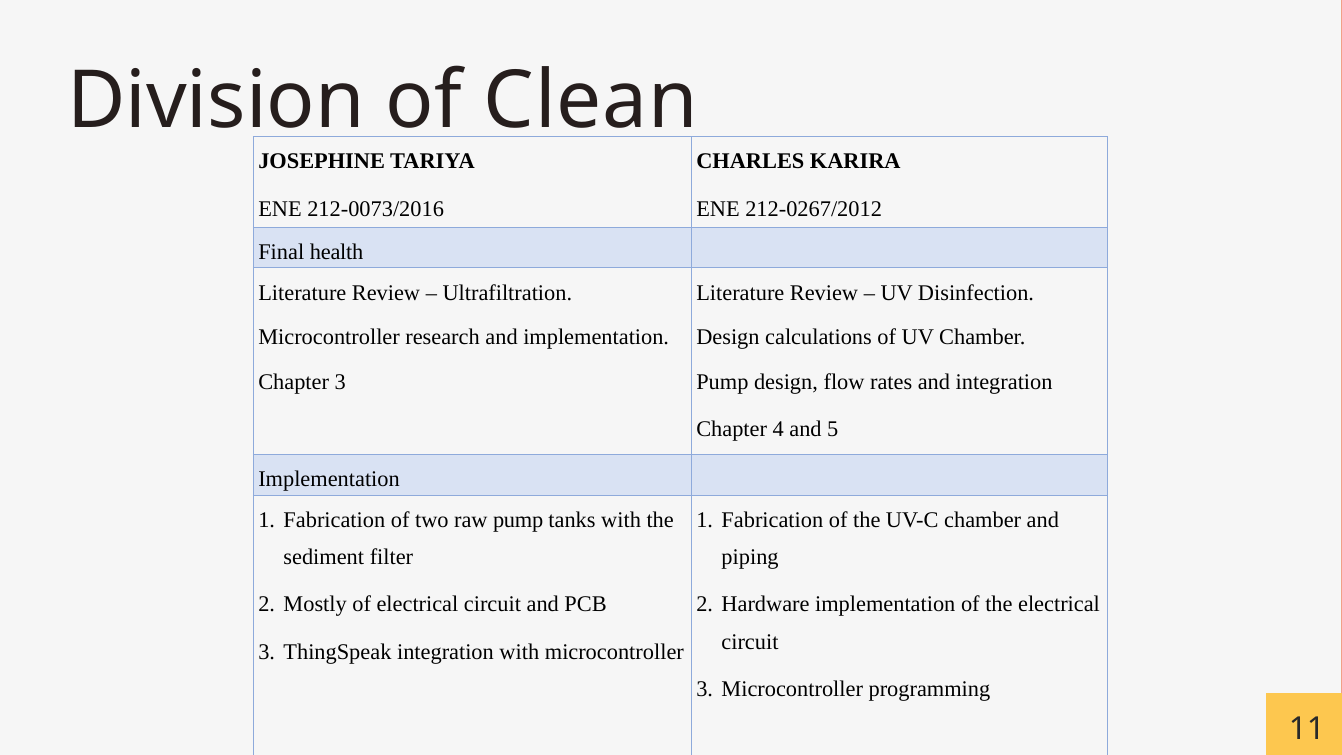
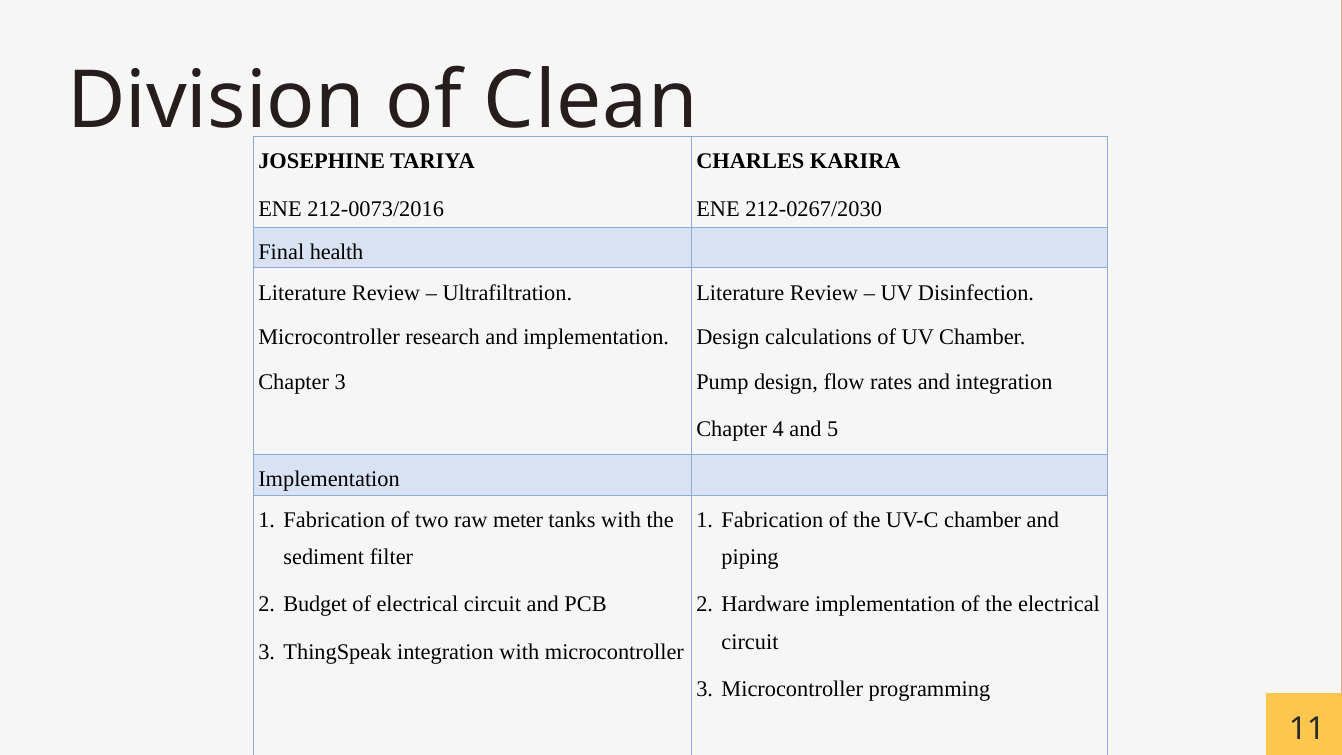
212-0267/2012: 212-0267/2012 -> 212-0267/2030 (814, 209)
raw pump: pump -> meter (518, 520)
Mostly: Mostly -> Budget (315, 604)
